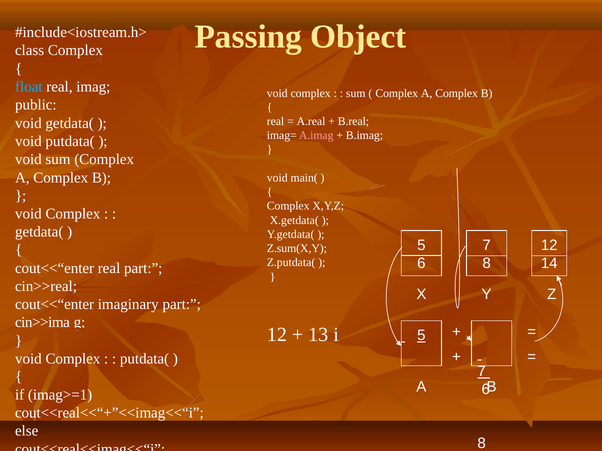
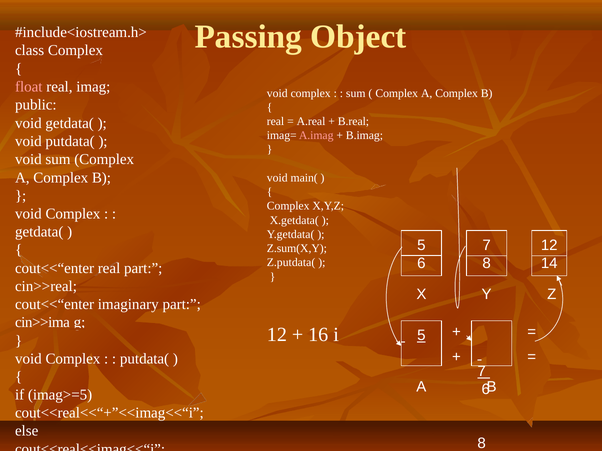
float colour: light blue -> pink (29, 87)
13: 13 -> 16 (318, 335)
imag>=1: imag>=1 -> imag>=5 (60, 395)
